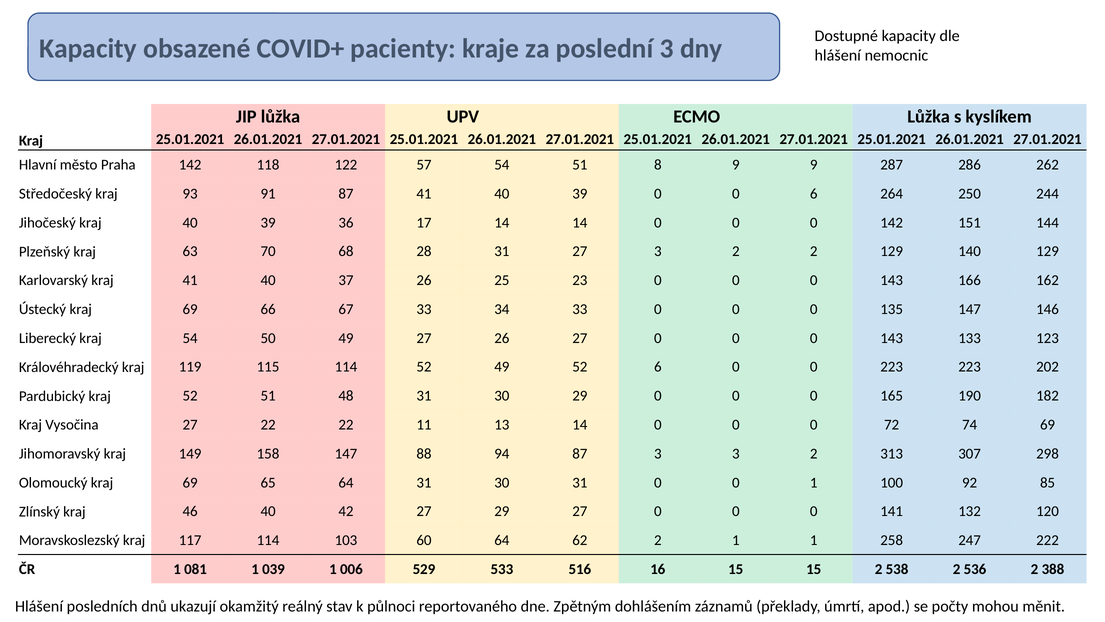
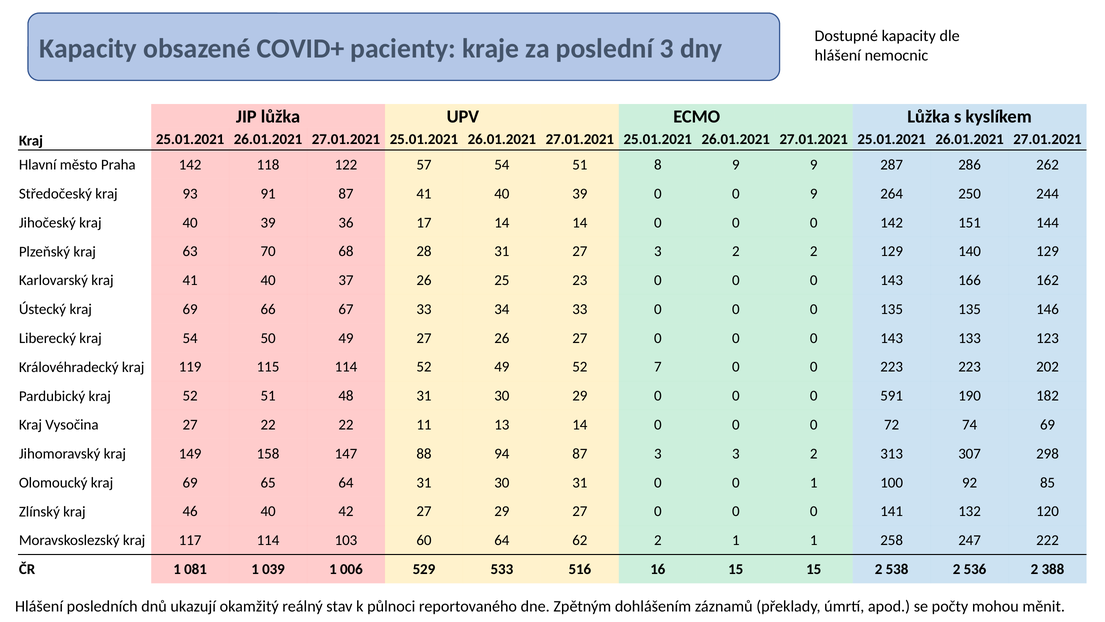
0 6: 6 -> 9 (814, 194)
135 147: 147 -> 135 (970, 309)
52 6: 6 -> 7 (658, 367)
165: 165 -> 591 (892, 396)
